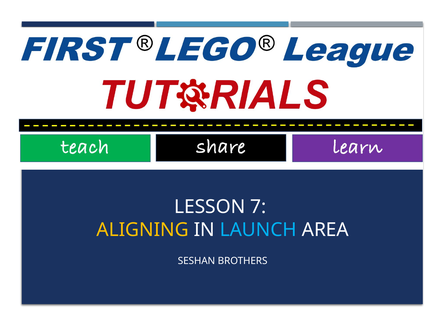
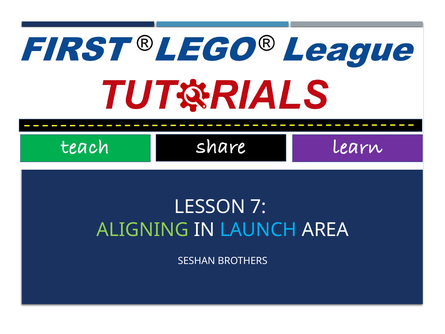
ALIGNING colour: yellow -> light green (143, 230)
